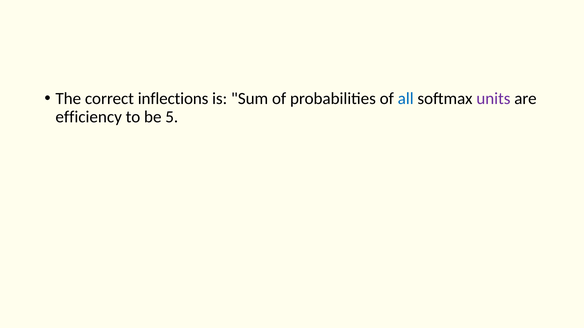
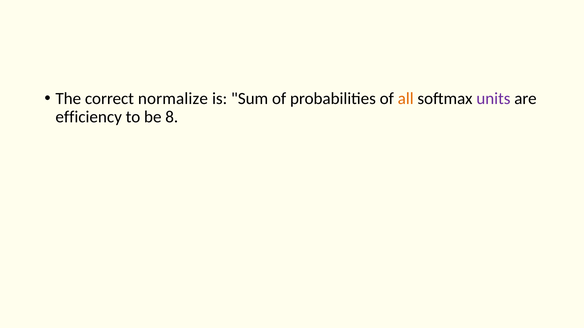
inflections: inflections -> normalize (173, 99)
all colour: blue -> orange (406, 99)
5: 5 -> 8 (172, 117)
